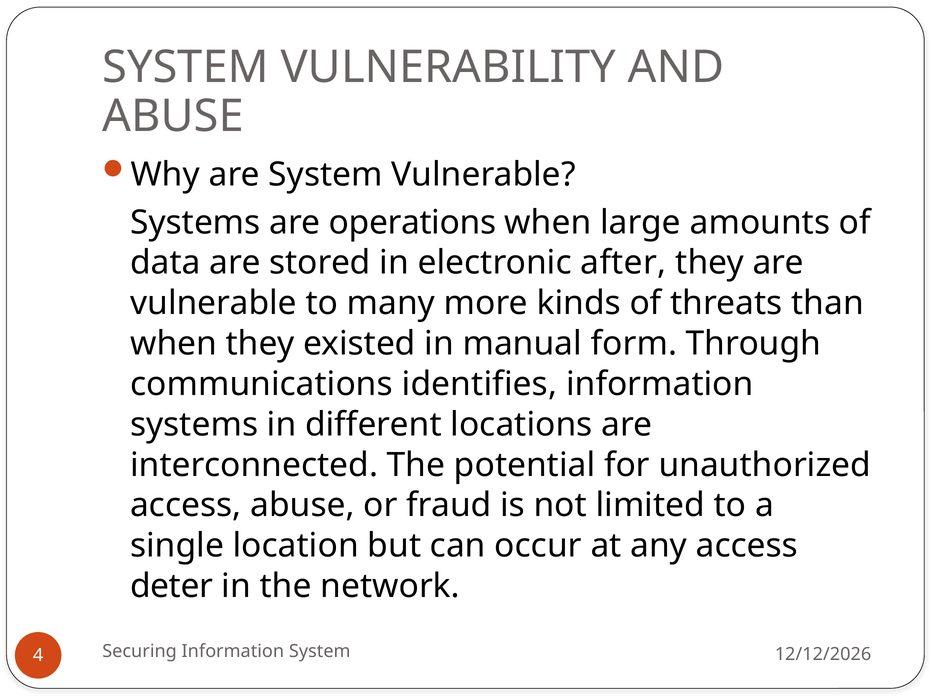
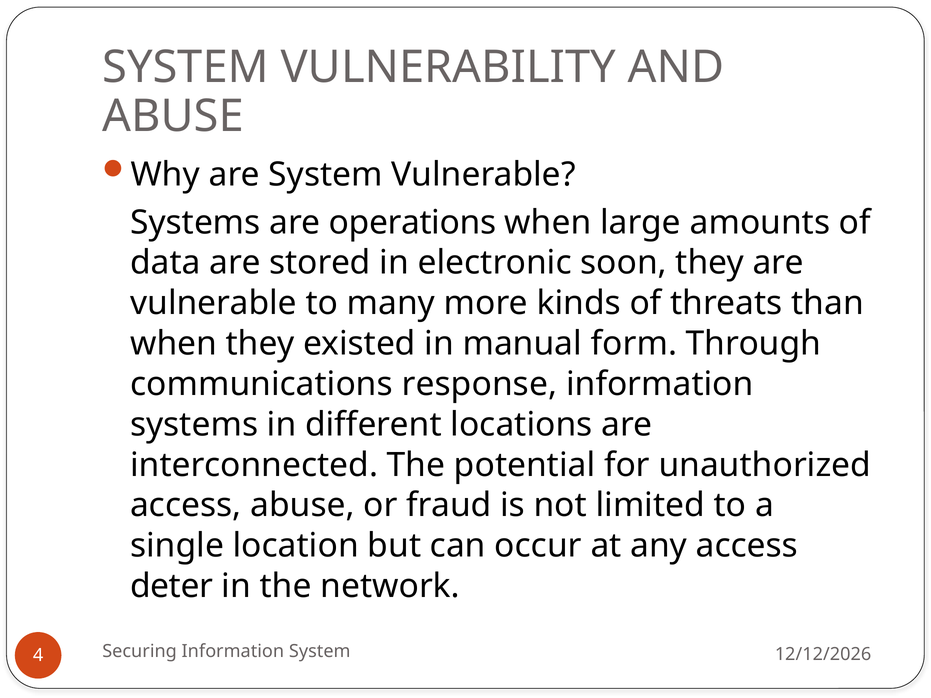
after: after -> soon (624, 263)
identifies: identifies -> response (479, 384)
